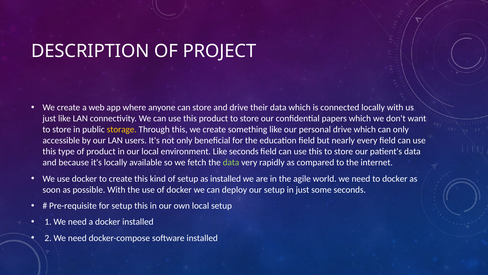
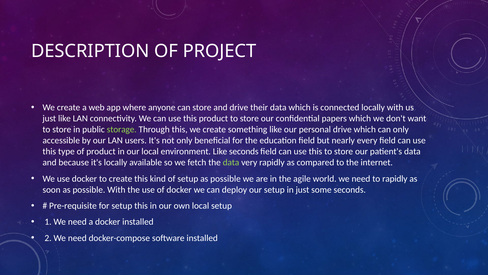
storage colour: yellow -> light green (122, 129)
setup as installed: installed -> possible (225, 178)
to docker: docker -> rapidly (395, 178)
